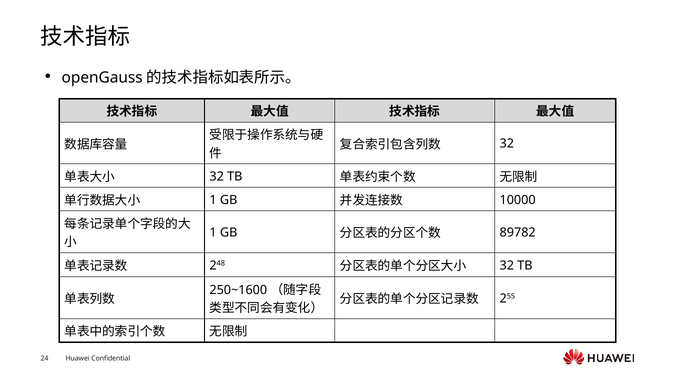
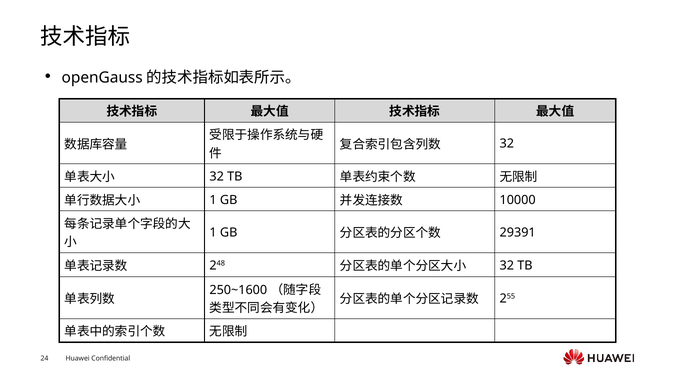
89782: 89782 -> 29391 (518, 233)
